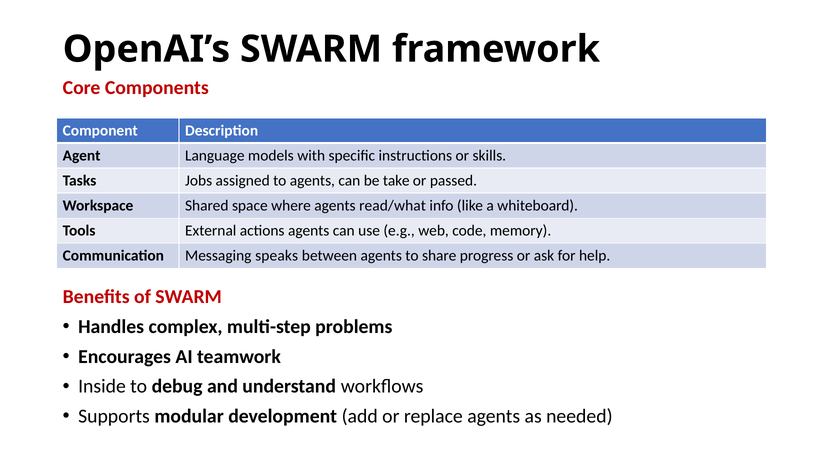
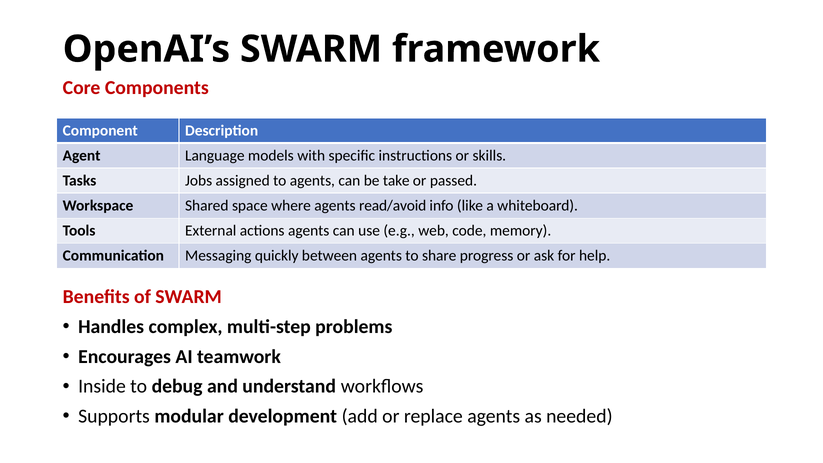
read/what: read/what -> read/avoid (393, 206)
speaks: speaks -> quickly (277, 256)
